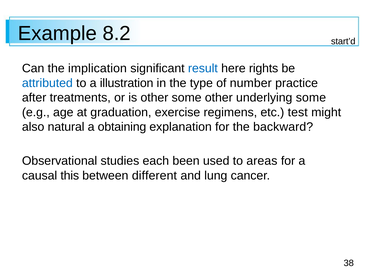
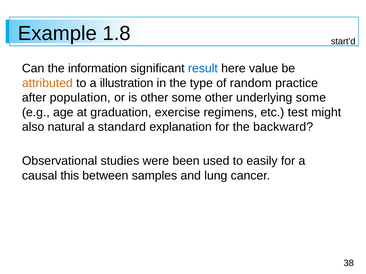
8.2: 8.2 -> 1.8 (117, 33)
implication: implication -> information (98, 69)
rights: rights -> value (264, 69)
attributed colour: blue -> orange (47, 83)
number: number -> random (251, 83)
treatments: treatments -> population (80, 98)
obtaining: obtaining -> standard (122, 127)
each: each -> were (156, 161)
areas: areas -> easily (262, 161)
different: different -> samples (154, 176)
